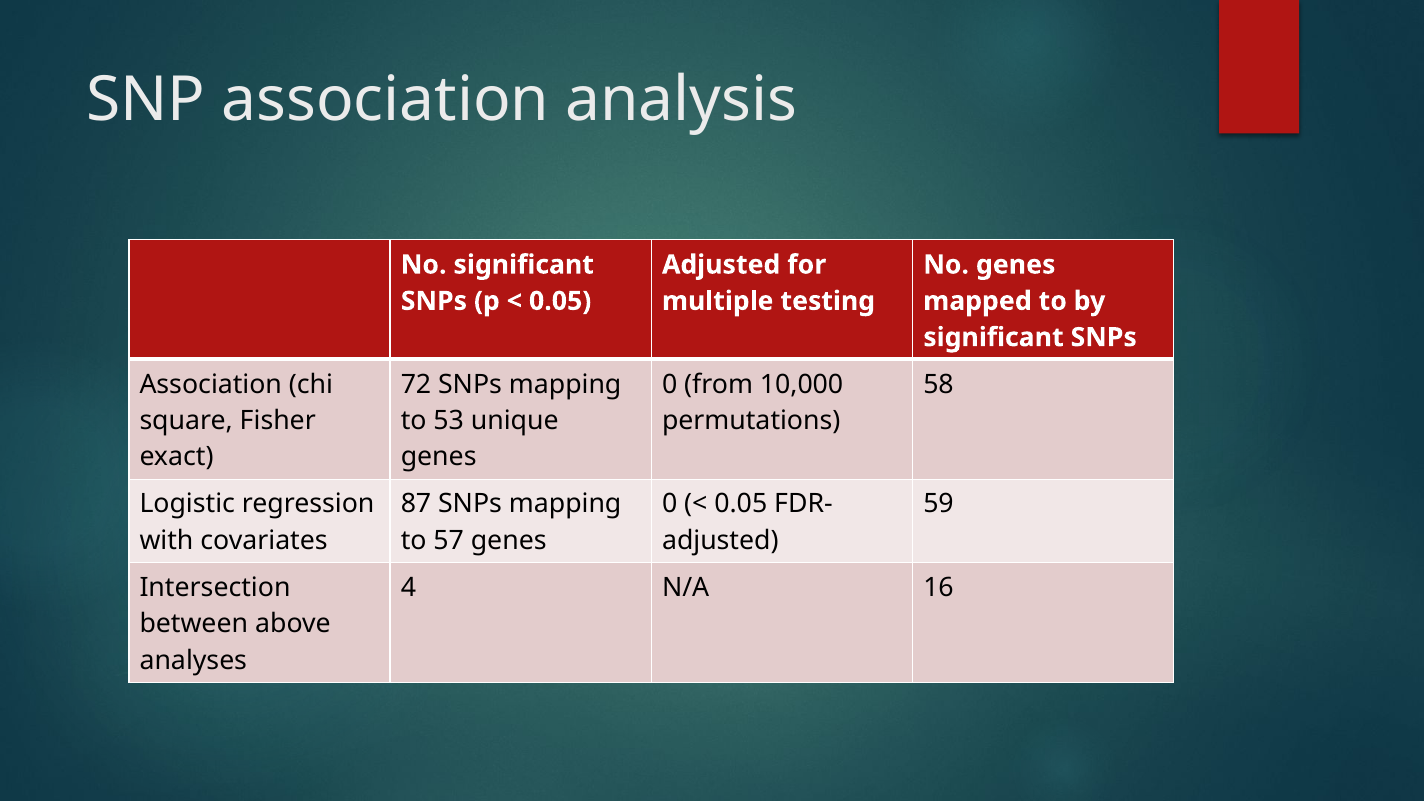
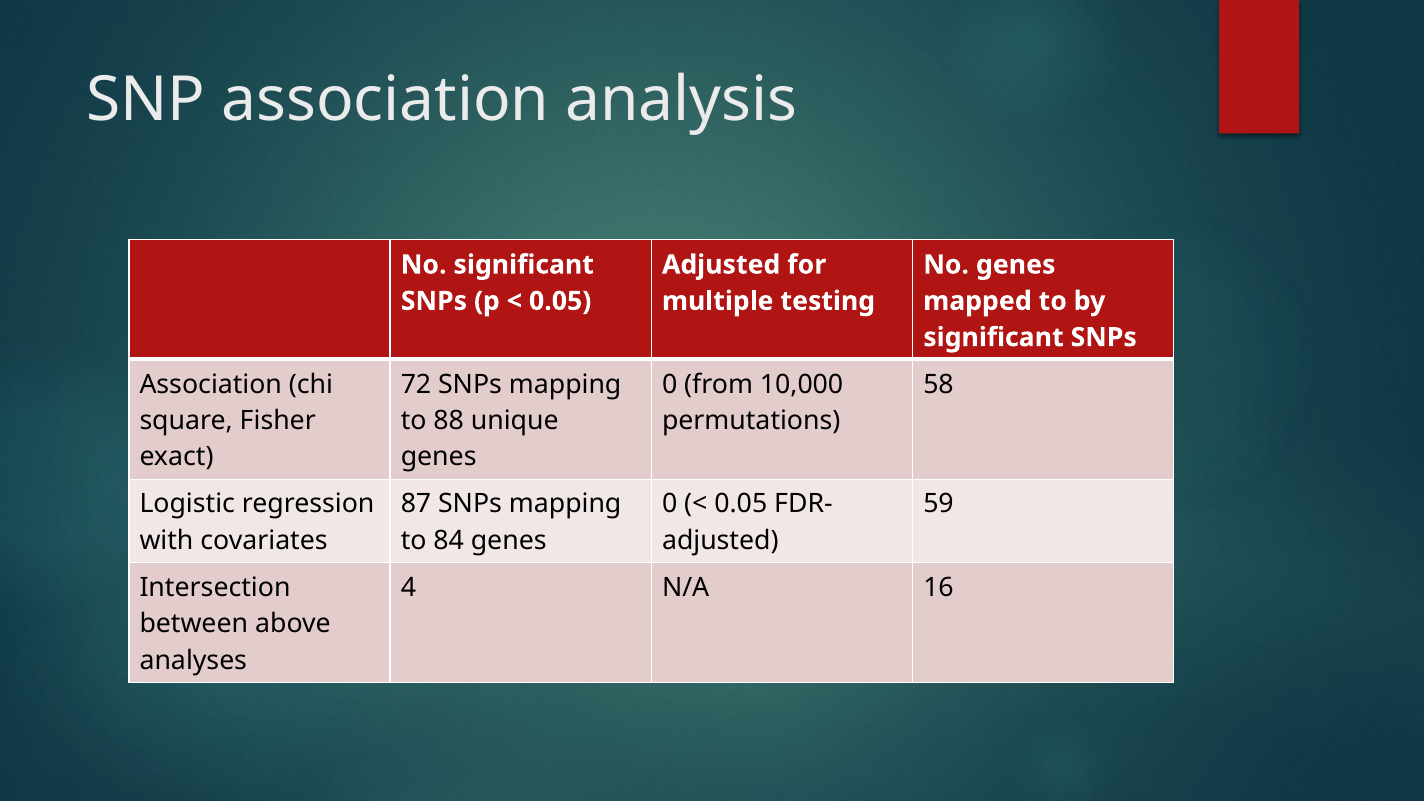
53: 53 -> 88 (449, 421)
57: 57 -> 84 (449, 540)
